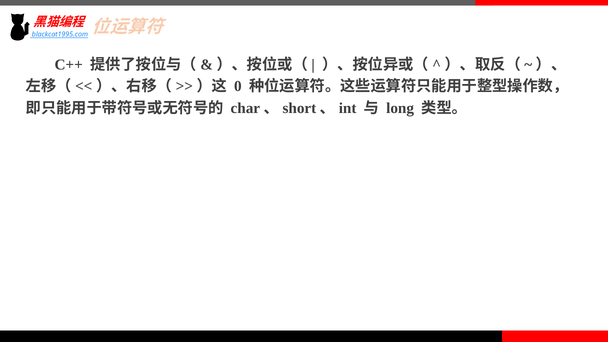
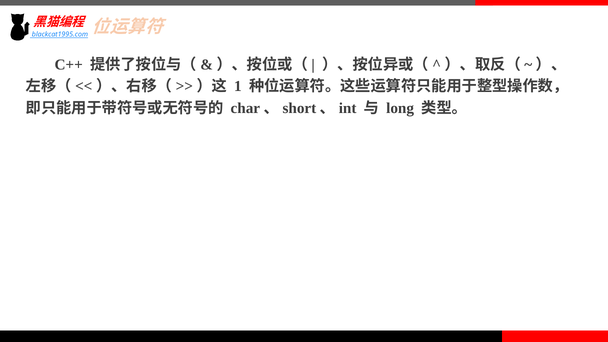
0: 0 -> 1 (238, 86)
